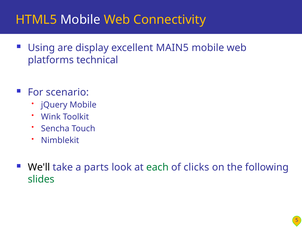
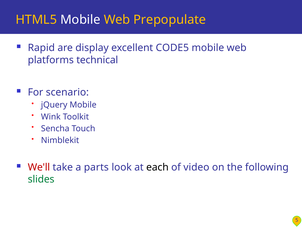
Connectivity: Connectivity -> Prepopulate (170, 20)
Using: Using -> Rapid (41, 48)
MAIN5: MAIN5 -> CODE5 (172, 48)
We'll colour: black -> red (39, 167)
each colour: green -> black (157, 167)
clicks: clicks -> video (196, 167)
